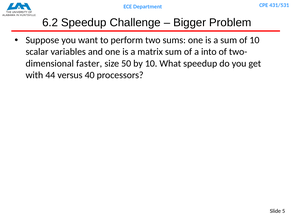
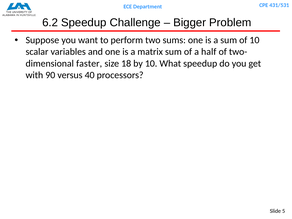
into: into -> half (209, 52)
50: 50 -> 18 (126, 63)
44: 44 -> 90 (50, 75)
